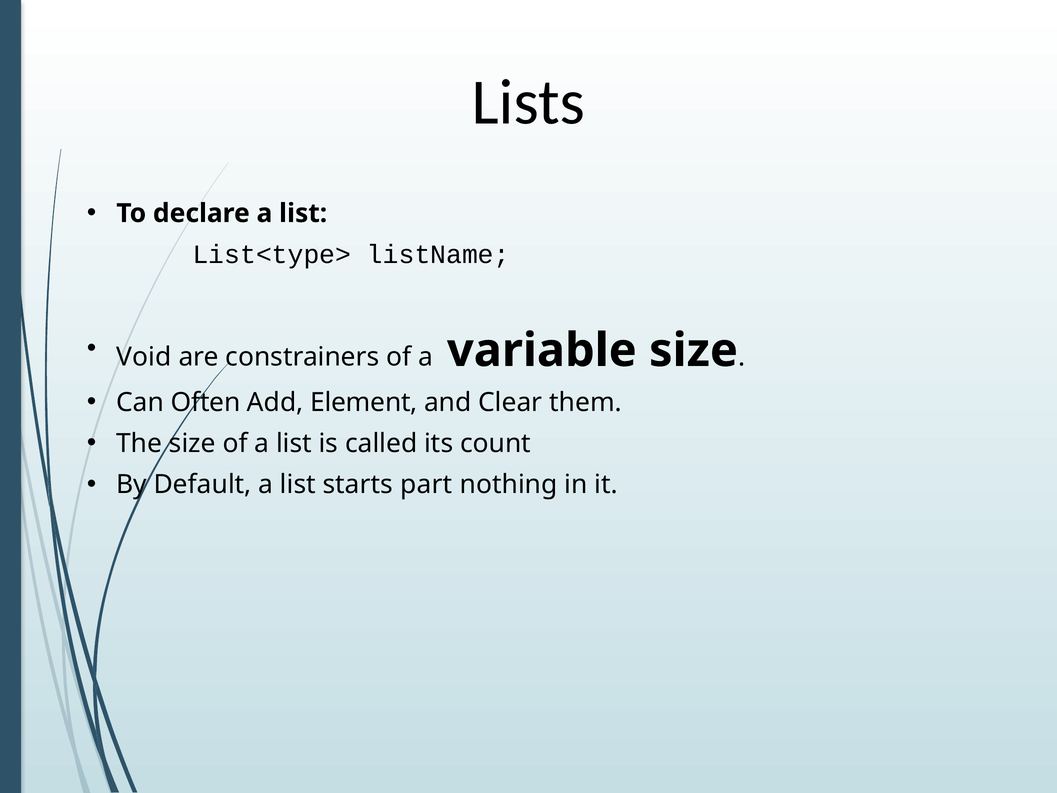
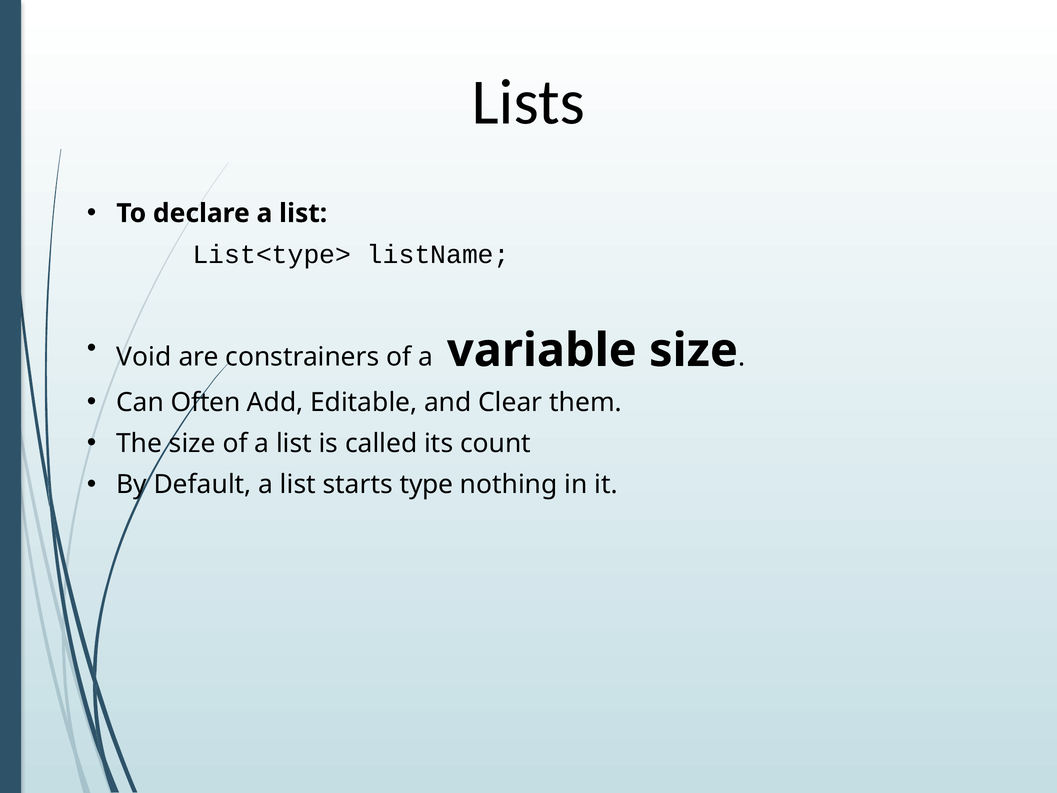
Element: Element -> Editable (364, 402)
part: part -> type (427, 485)
